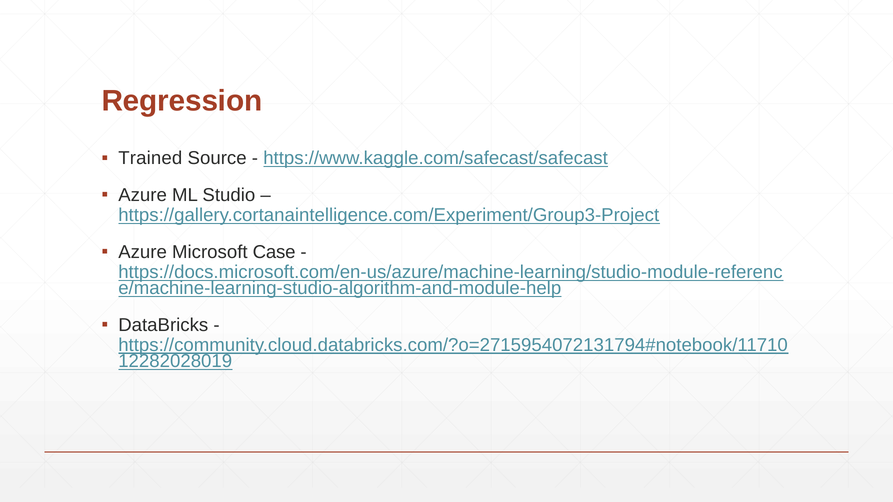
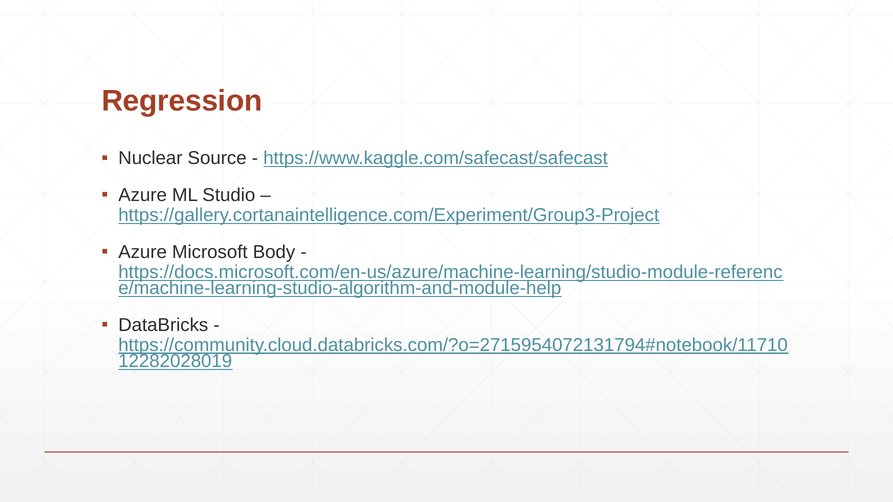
Trained: Trained -> Nuclear (150, 158)
Case: Case -> Body (274, 252)
